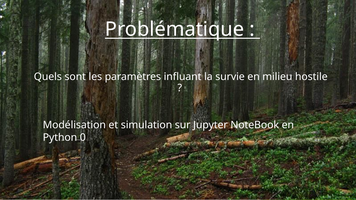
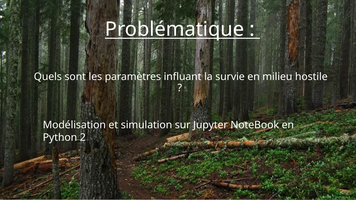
0: 0 -> 2 (83, 138)
